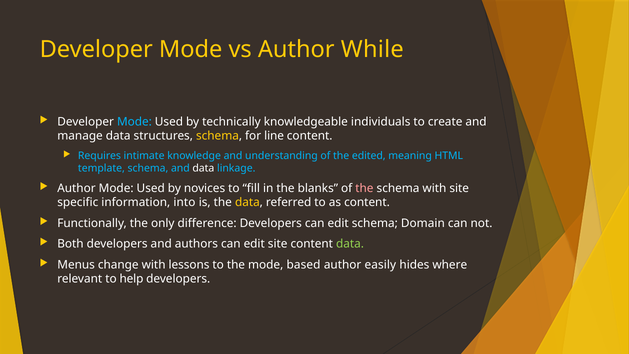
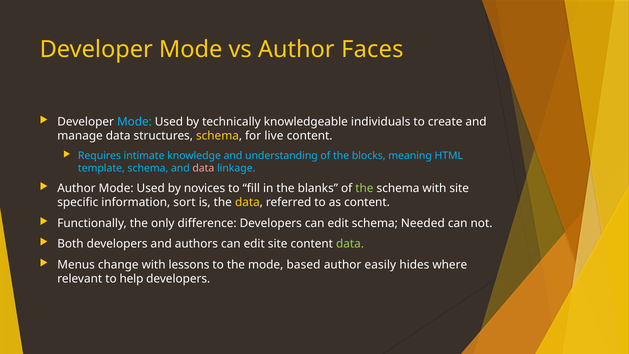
While: While -> Faces (372, 50)
line: line -> live (274, 136)
edited: edited -> blocks (369, 156)
data colour: white -> pink (203, 168)
the colour: pink -> light green (364, 188)
into: into -> sort (184, 202)
Domain: Domain -> Needed (423, 223)
